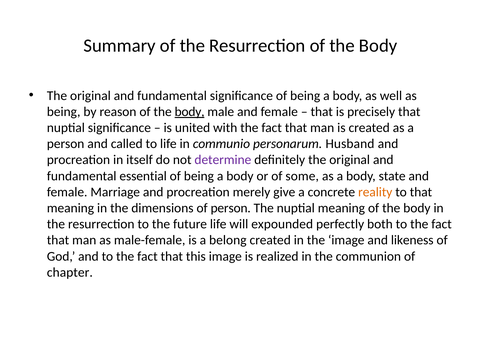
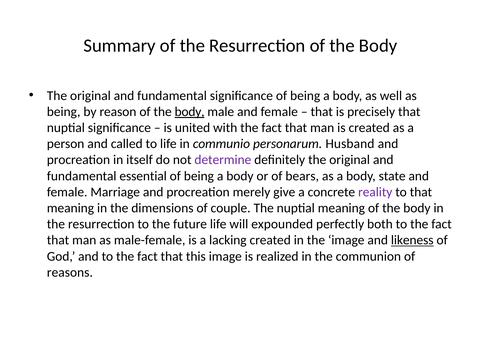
some: some -> bears (302, 176)
reality colour: orange -> purple (375, 192)
of person: person -> couple (231, 208)
belong: belong -> lacking (228, 240)
likeness underline: none -> present (412, 240)
chapter: chapter -> reasons (70, 272)
